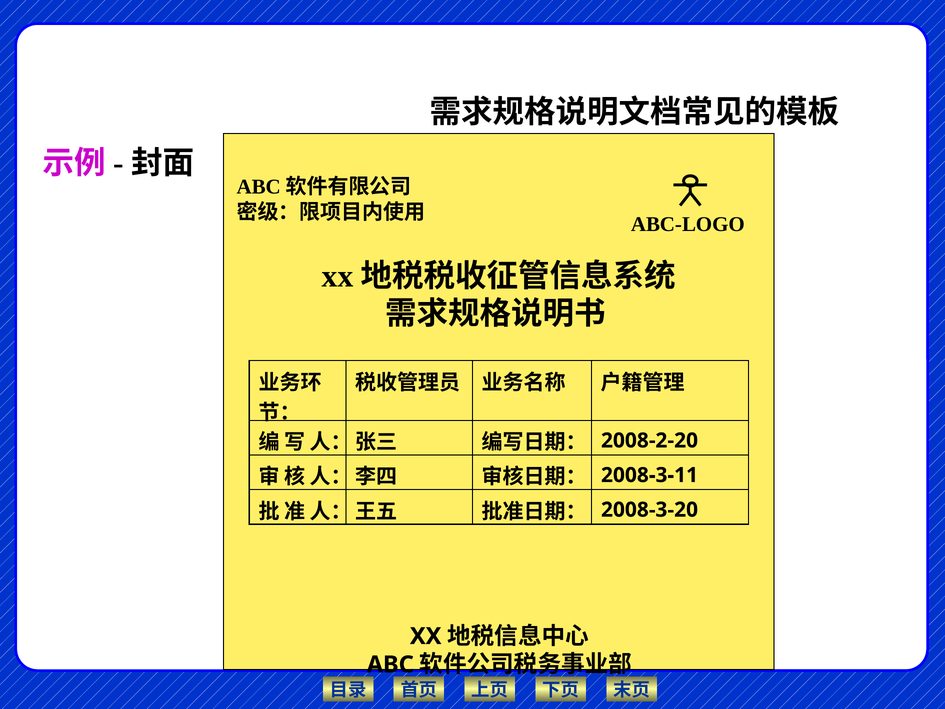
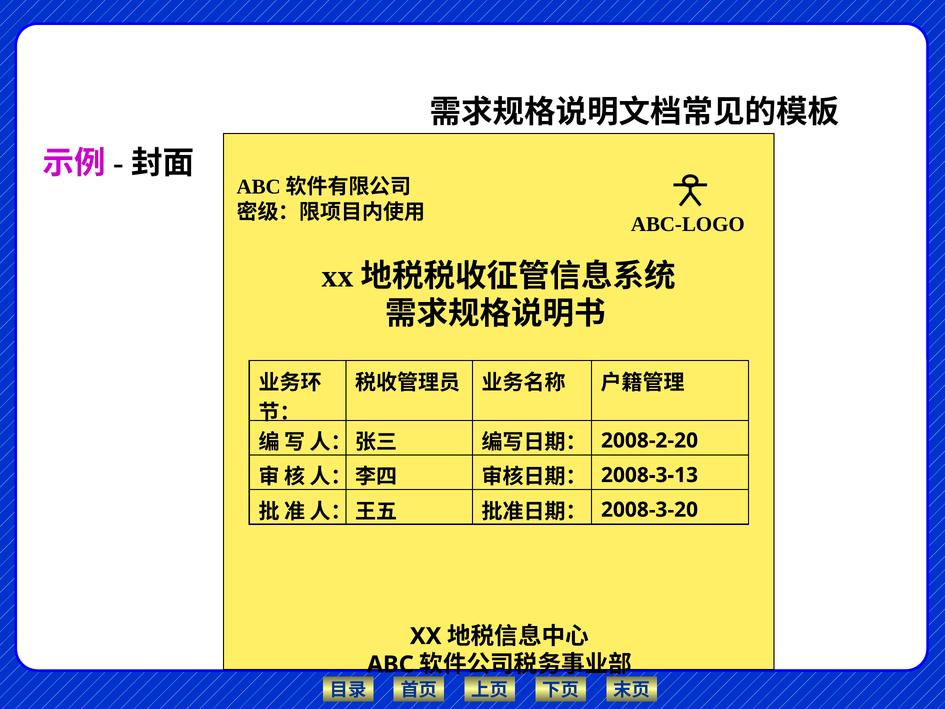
2008-3-11: 2008-3-11 -> 2008-3-13 (650, 475)
